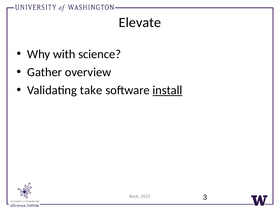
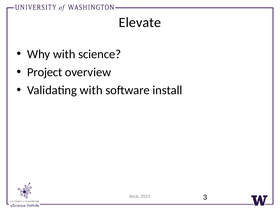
Gather: Gather -> Project (45, 72)
Validating take: take -> with (91, 90)
install underline: present -> none (167, 90)
